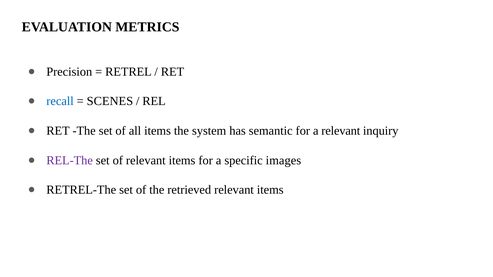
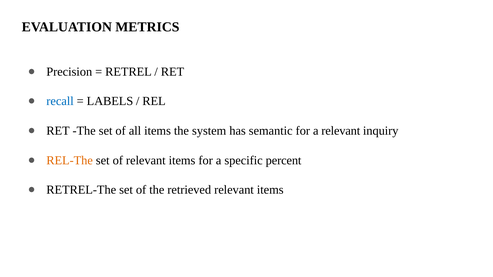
SCENES: SCENES -> LABELS (110, 101)
REL-The colour: purple -> orange (70, 160)
images: images -> percent (284, 160)
